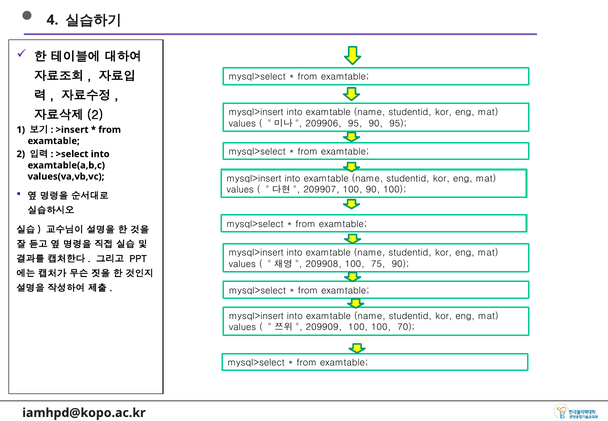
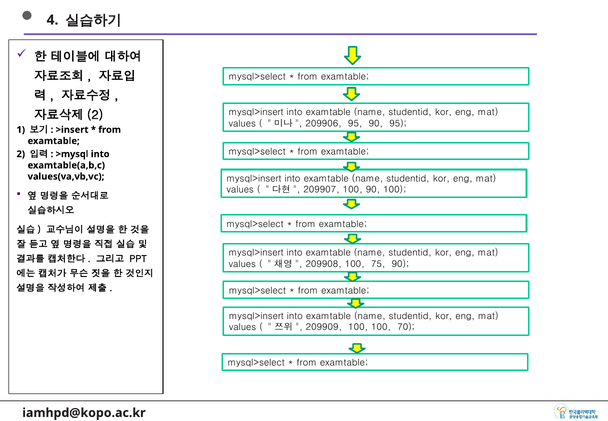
>select: >select -> >mysql (72, 154)
